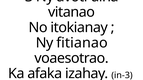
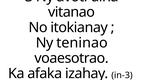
fitianao: fitianao -> teninao (82, 43)
